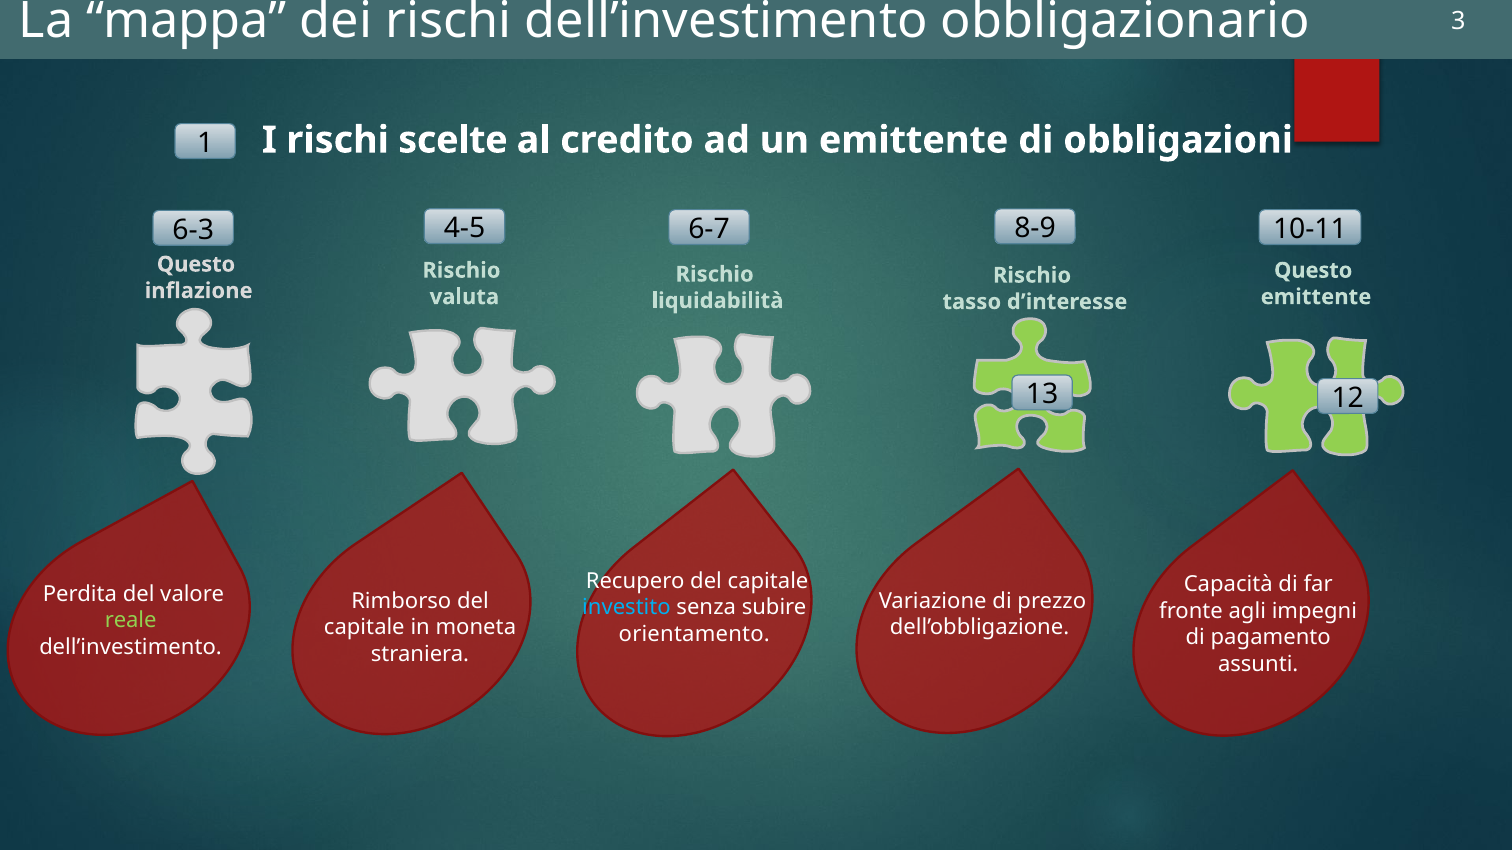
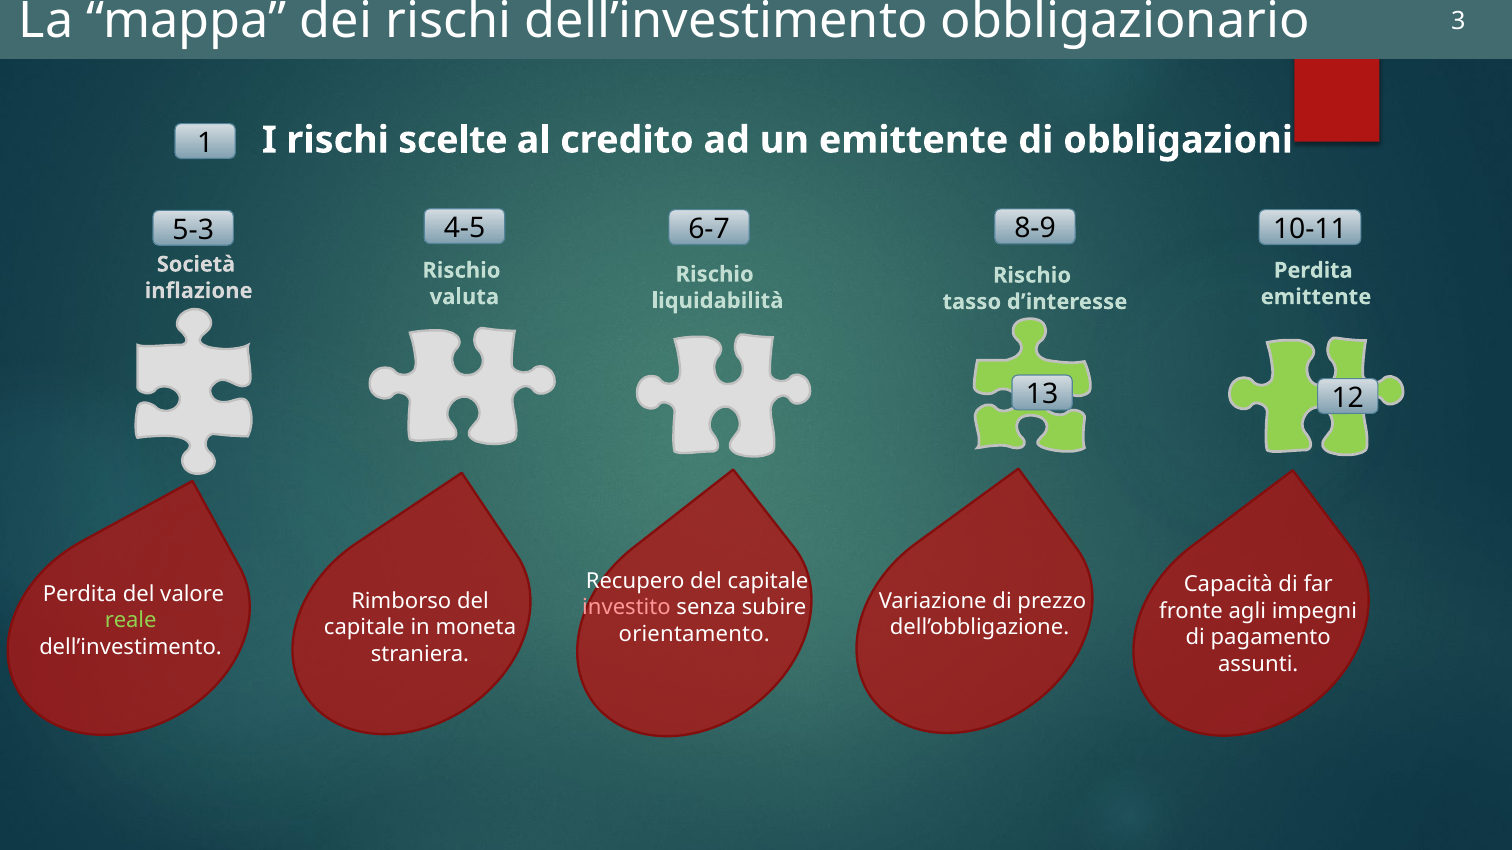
6-3: 6-3 -> 5-3 (193, 230)
Questo: Questo -> Società (196, 264)
Questo: Questo -> Perdita (1313, 271)
investito colour: light blue -> pink (626, 608)
